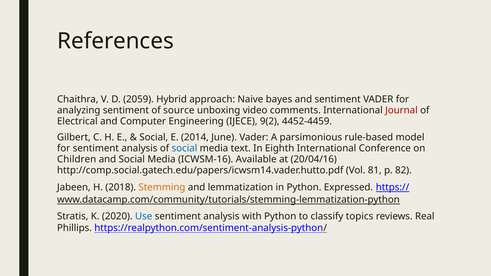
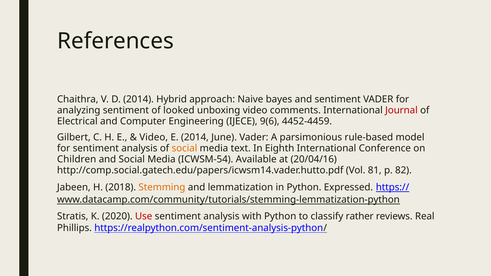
D 2059: 2059 -> 2014 (138, 99)
source: source -> looked (179, 110)
9(2: 9(2 -> 9(6 (270, 121)
Social: Social -> Video (154, 137)
social colour: blue -> orange (184, 148)
ICWSM-16: ICWSM-16 -> ICWSM-54 (206, 159)
Use colour: blue -> red (144, 216)
topics: topics -> rather (360, 216)
